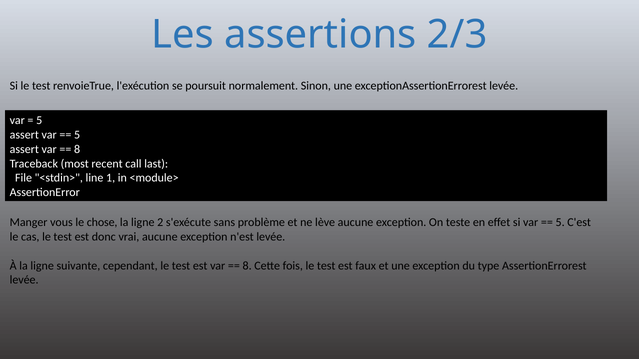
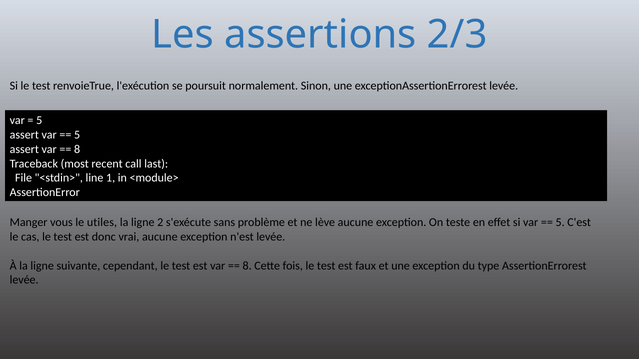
chose: chose -> utiles (102, 223)
